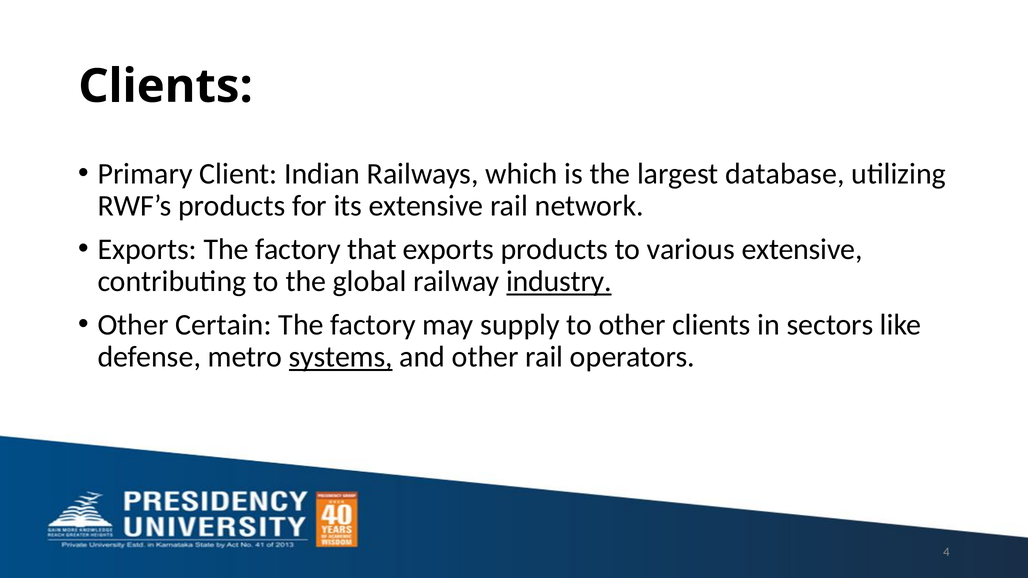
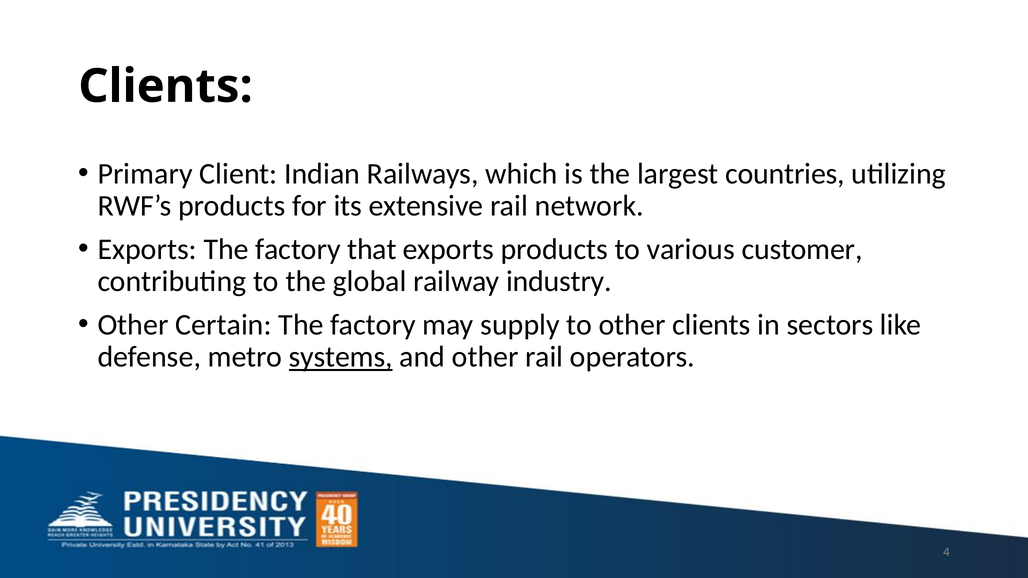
database: database -> countries (785, 174)
various extensive: extensive -> customer (802, 249)
industry underline: present -> none (559, 282)
